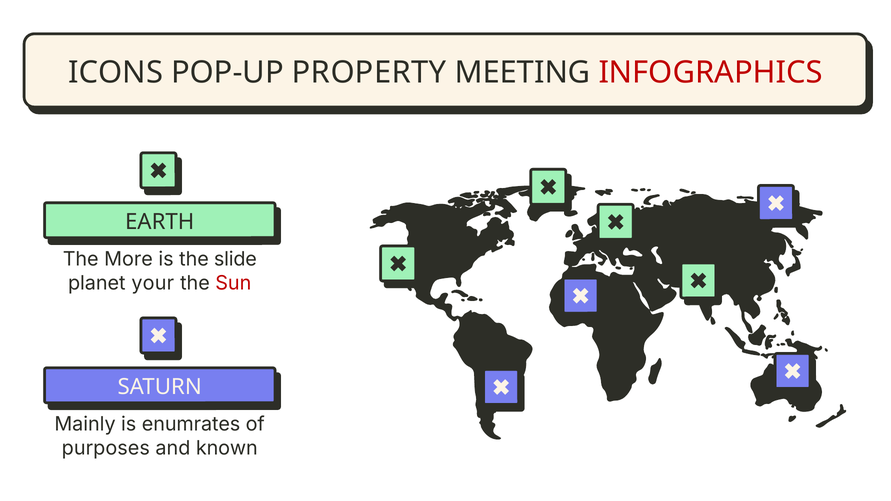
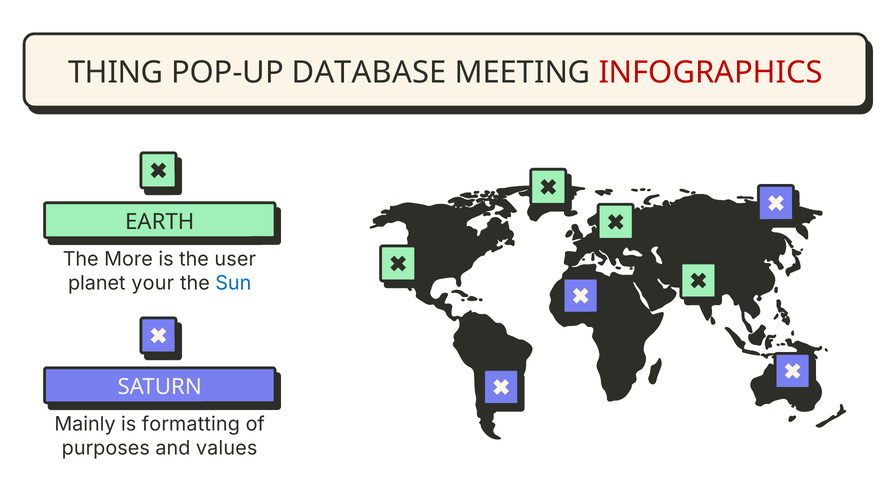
ICONS: ICONS -> THING (116, 72)
PROPERTY: PROPERTY -> DATABASE (369, 72)
slide: slide -> user (235, 259)
Sun colour: red -> blue (233, 283)
enumrates: enumrates -> formatting (191, 425)
known: known -> values (227, 448)
